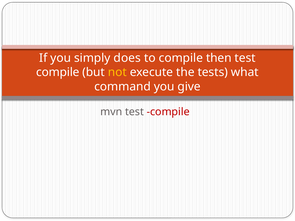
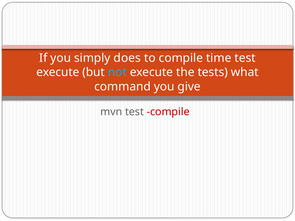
then: then -> time (219, 58)
compile: compile -> execute (58, 72)
not colour: yellow -> light blue (117, 72)
